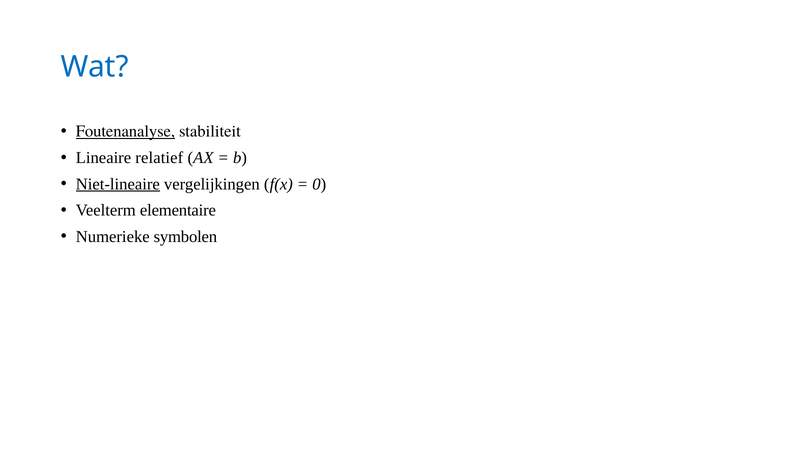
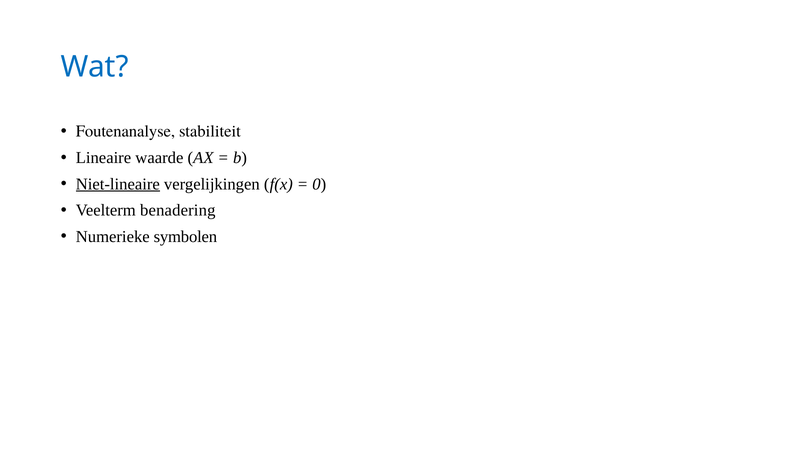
Foutenanalyse underline: present -> none (125, 131)
relatief: relatief -> waarde (159, 158)
elementaire: elementaire -> benadering (178, 210)
